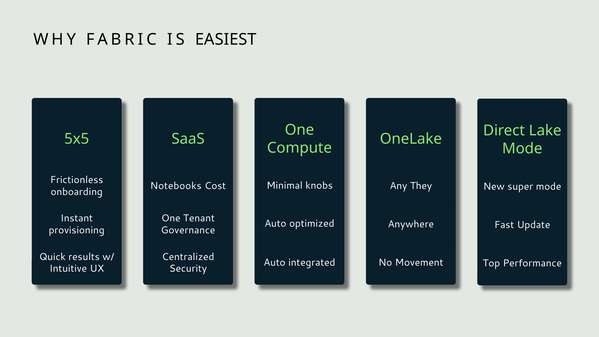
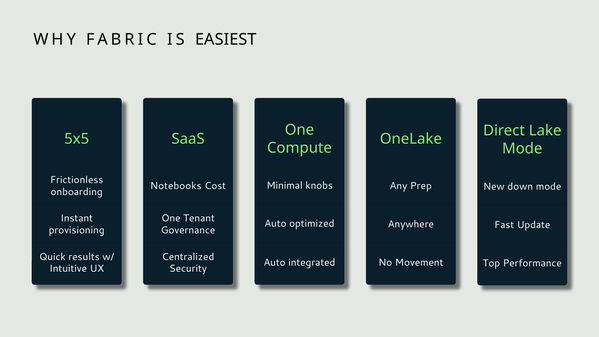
They: They -> Prep (421, 186)
super: super -> down (520, 186)
